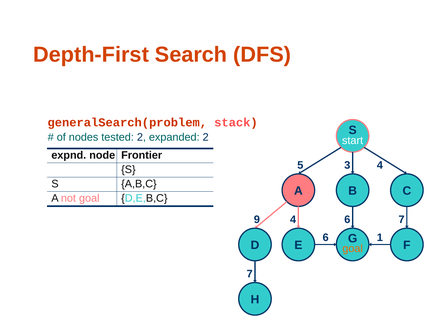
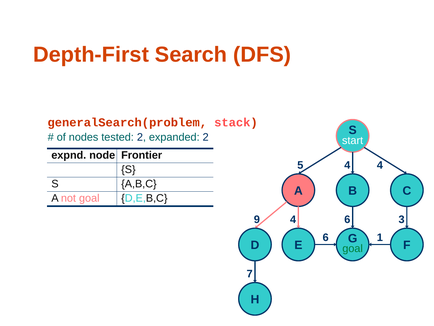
5 3: 3 -> 4 (347, 165)
6 7: 7 -> 3 (402, 219)
goal colour: orange -> green (353, 248)
